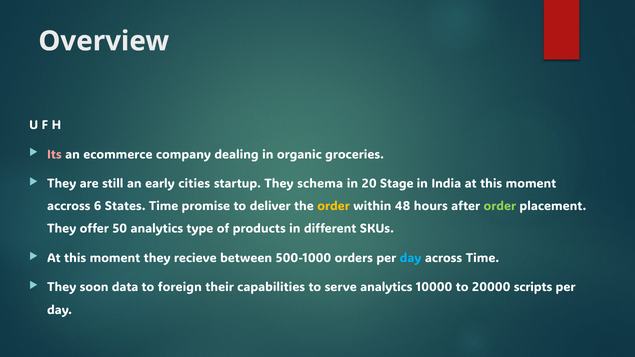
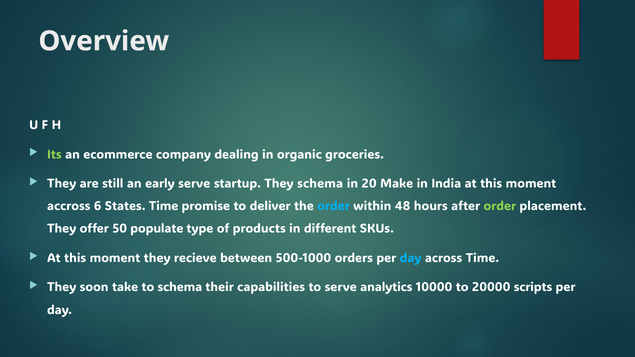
Its colour: pink -> light green (54, 154)
early cities: cities -> serve (194, 184)
Stage: Stage -> Make (397, 184)
order colour: yellow -> light blue (334, 206)
50 analytics: analytics -> populate (157, 229)
data: data -> take (125, 287)
to foreign: foreign -> schema (180, 287)
